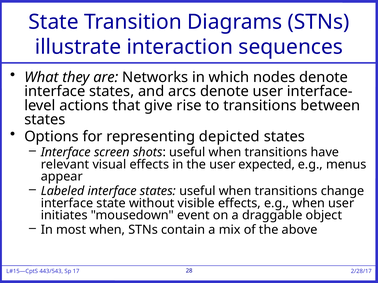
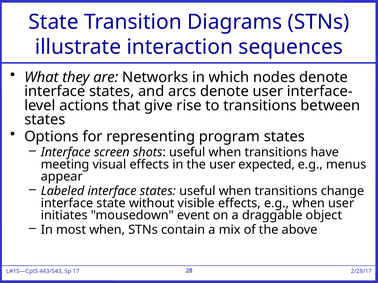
depicted: depicted -> program (229, 137)
relevant: relevant -> meeting (65, 165)
